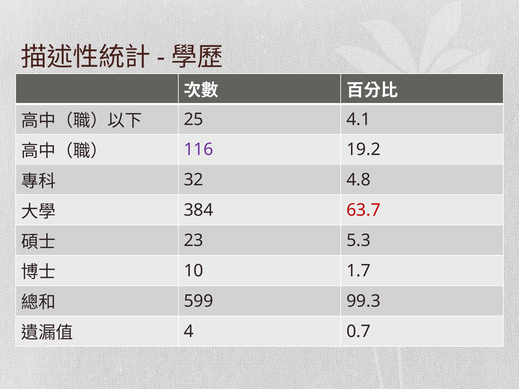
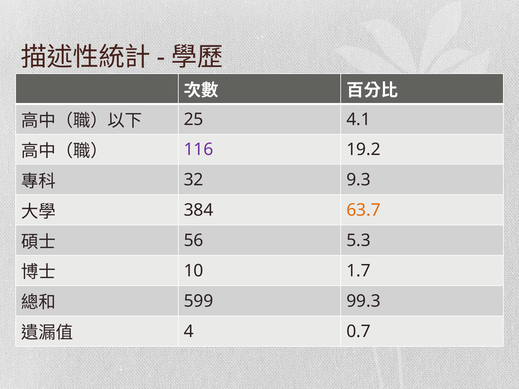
4.8: 4.8 -> 9.3 (359, 180)
63.7 colour: red -> orange (364, 210)
23: 23 -> 56 (194, 241)
